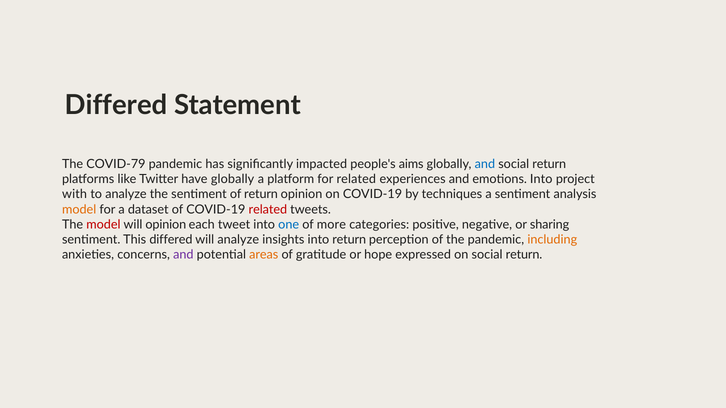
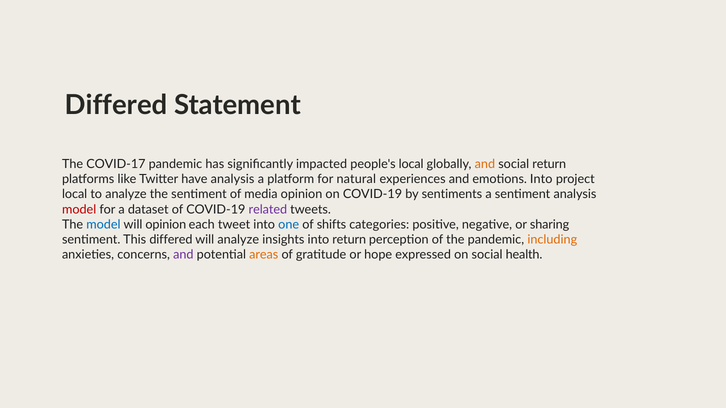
COVID-79: COVID-79 -> COVID-17 (116, 164)
people's aims: aims -> local (411, 164)
and colour: blue -> orange (485, 164)
have globally: globally -> analysis (233, 179)
for related: related -> natural (356, 179)
with: with -> local (75, 194)
of return: return -> media (261, 194)
techniques: techniques -> sentiments (452, 194)
model colour: orange -> red (79, 210)
related colour: red -> purple (268, 210)
model colour: red -> blue (103, 225)
more: more -> shifts (331, 225)
on social return: return -> health (524, 255)
